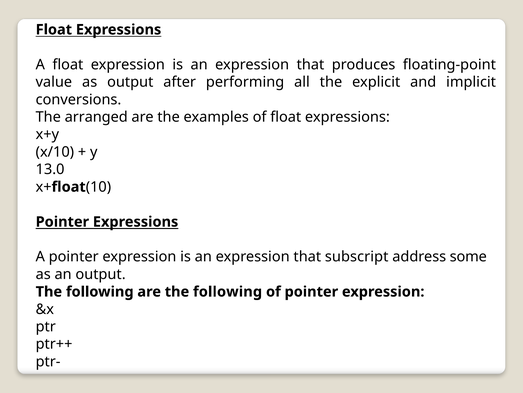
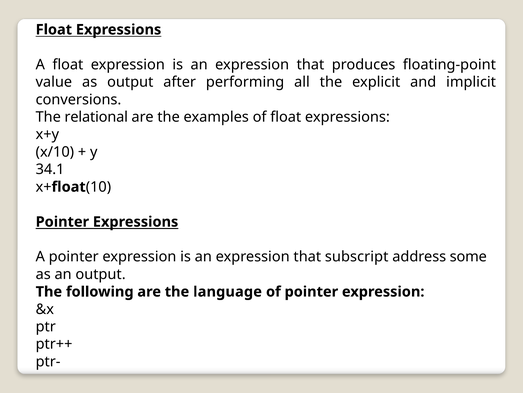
arranged: arranged -> relational (96, 117)
13.0: 13.0 -> 34.1 (50, 169)
are the following: following -> language (228, 291)
